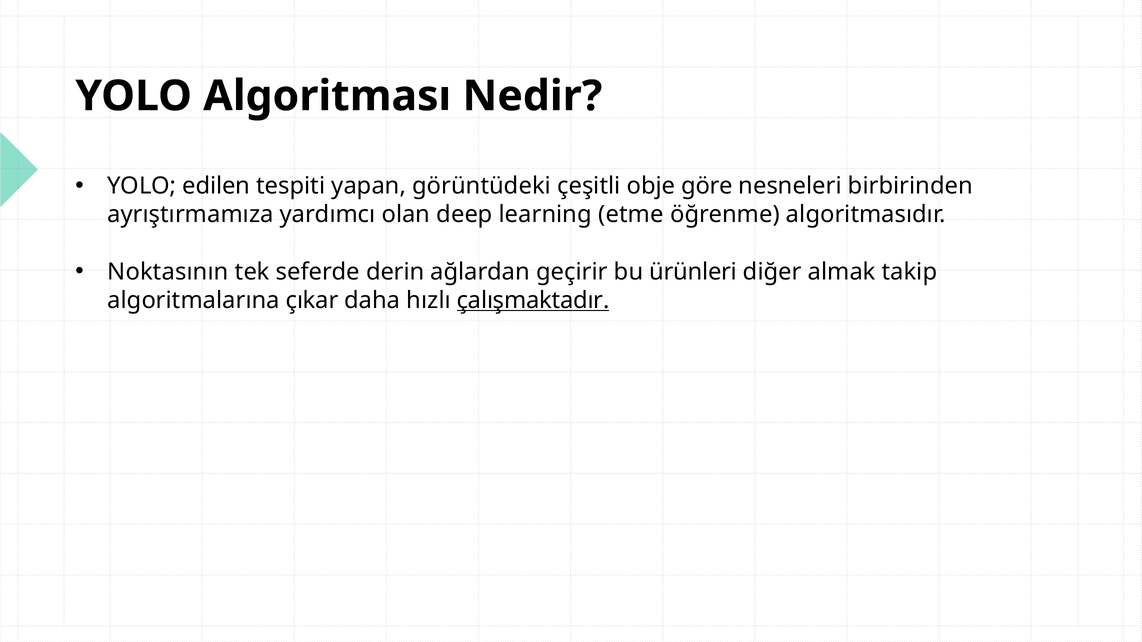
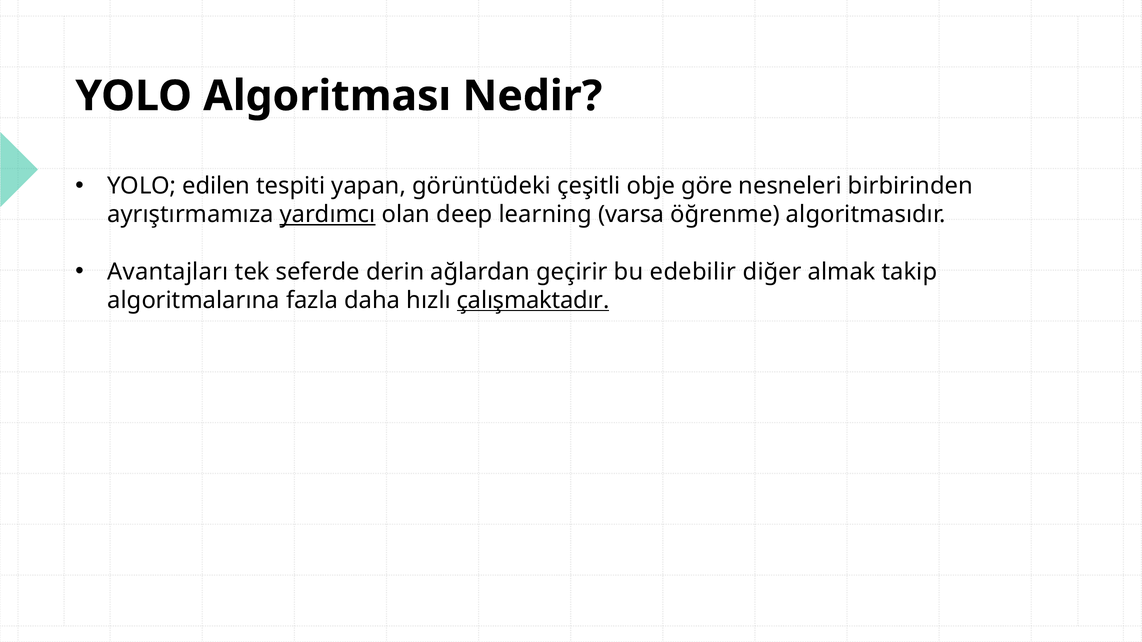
yardımcı underline: none -> present (328, 215)
etme: etme -> varsa (631, 215)
Noktasının: Noktasının -> Avantajları (168, 272)
ürünleri: ürünleri -> edebilir (693, 272)
çıkar: çıkar -> fazla (312, 300)
